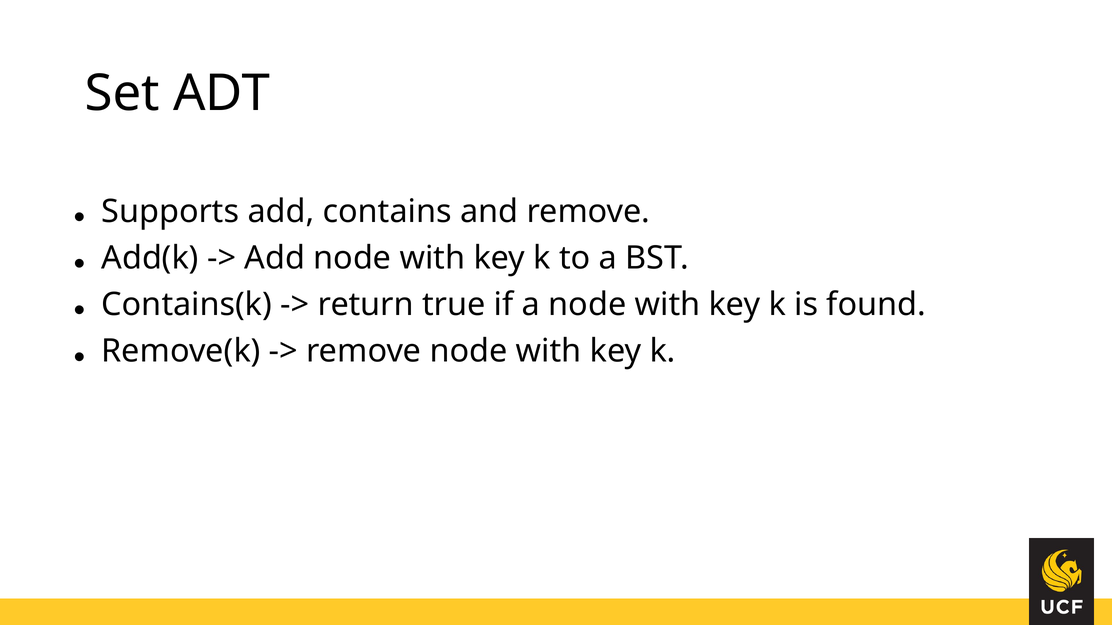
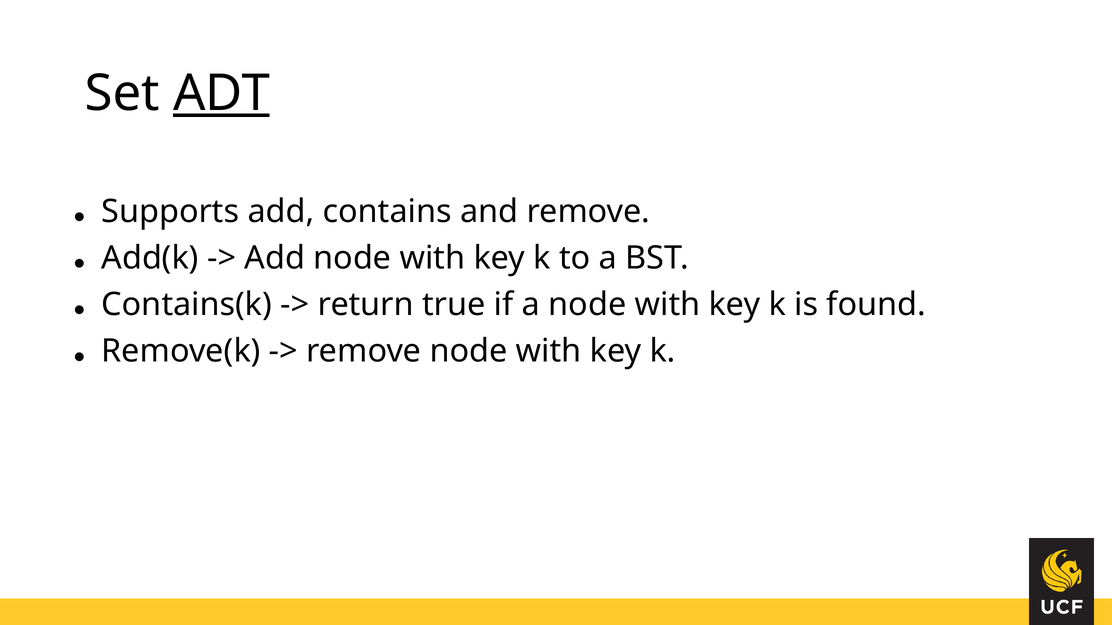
ADT underline: none -> present (222, 93)
